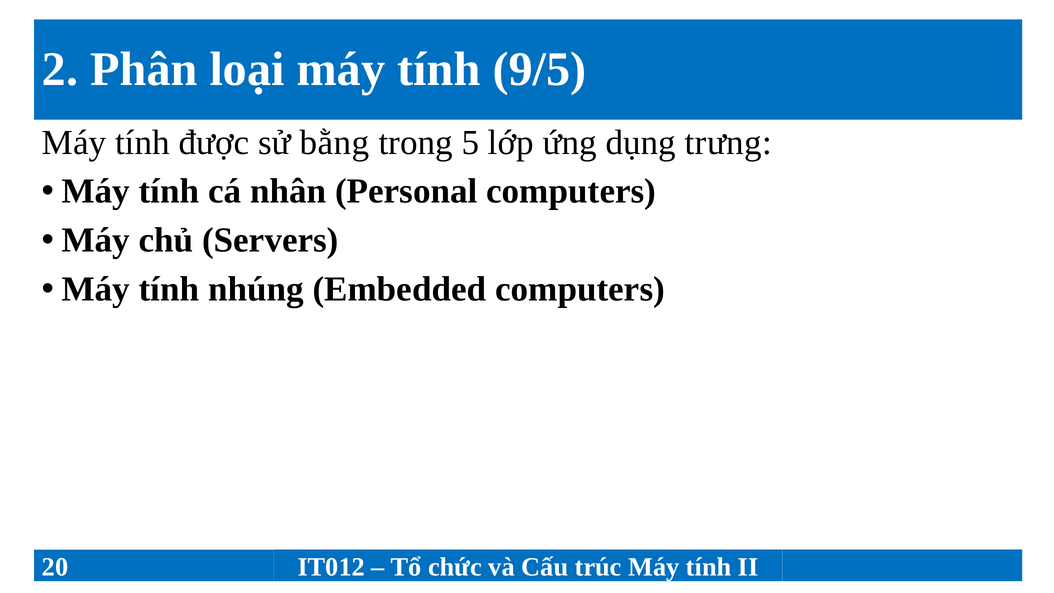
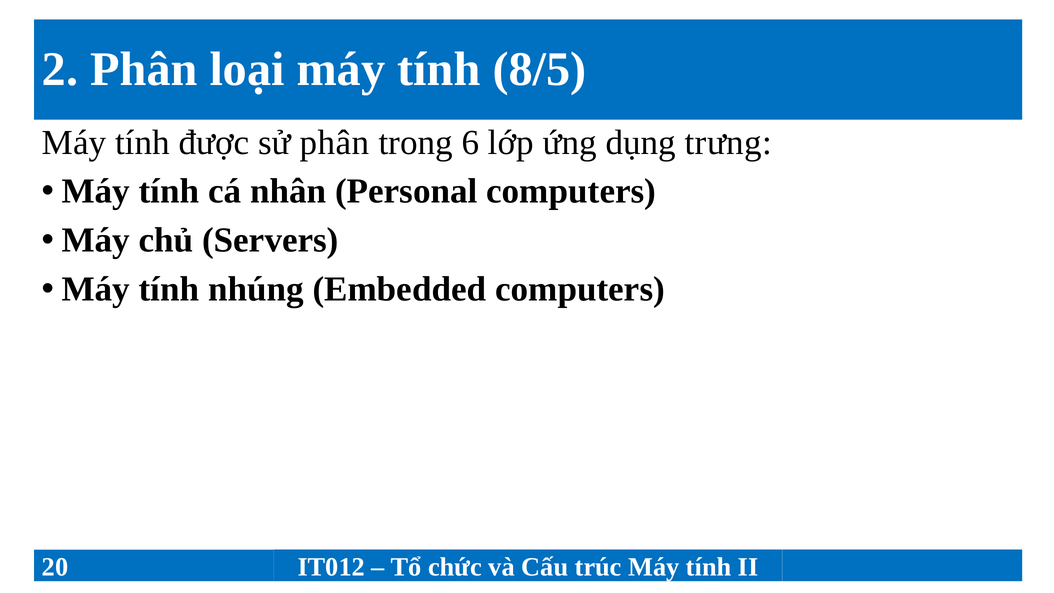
9/5: 9/5 -> 8/5 (539, 69)
sử bằng: bằng -> phân (335, 142)
5: 5 -> 6 (470, 142)
